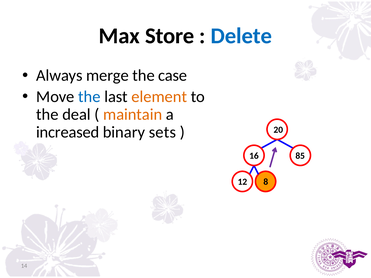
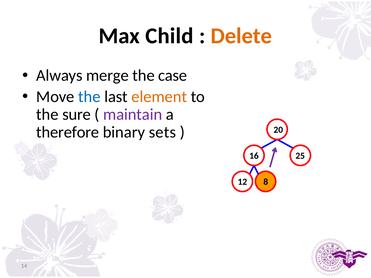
Store: Store -> Child (169, 36)
Delete colour: blue -> orange (241, 36)
deal: deal -> sure (77, 115)
maintain colour: orange -> purple (133, 115)
increased: increased -> therefore (68, 132)
85: 85 -> 25 (300, 156)
